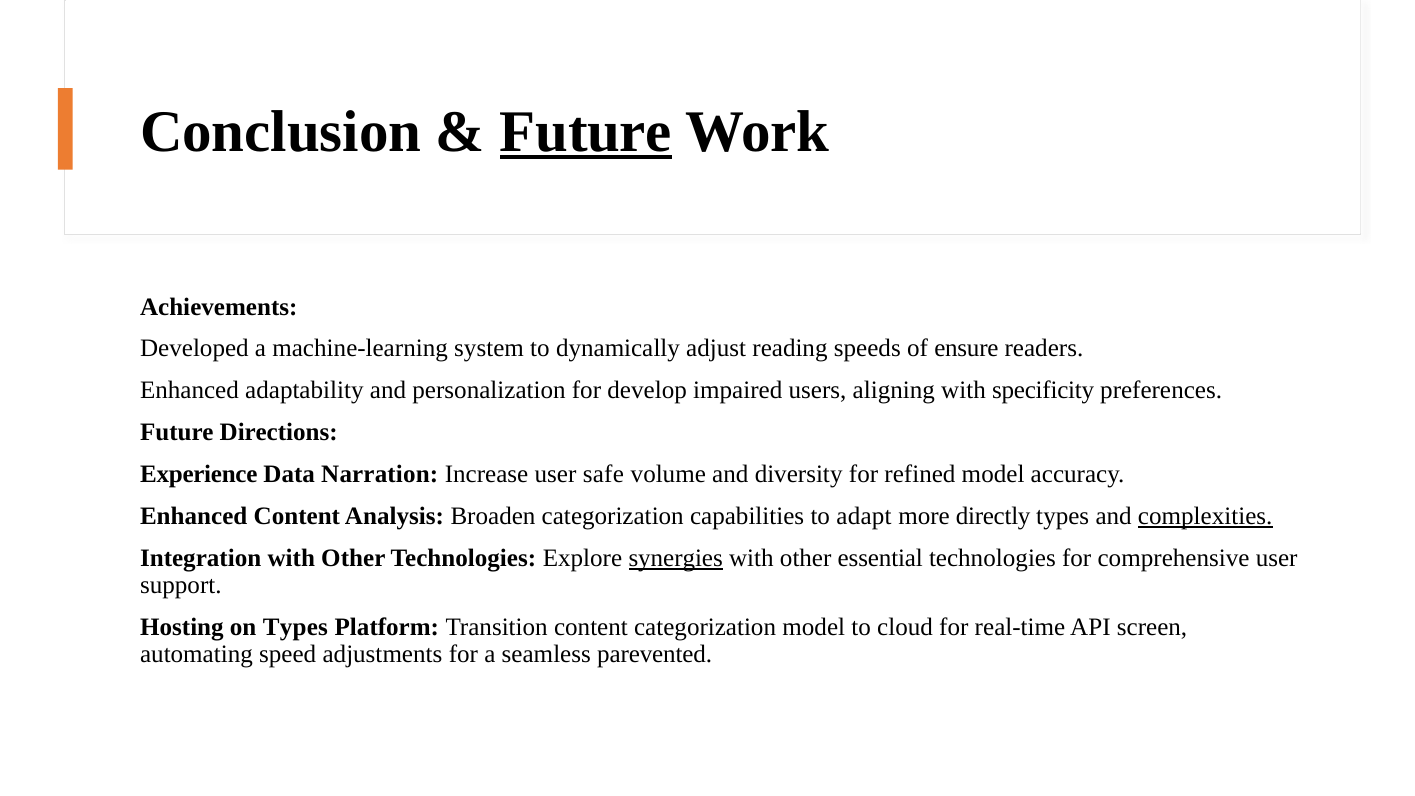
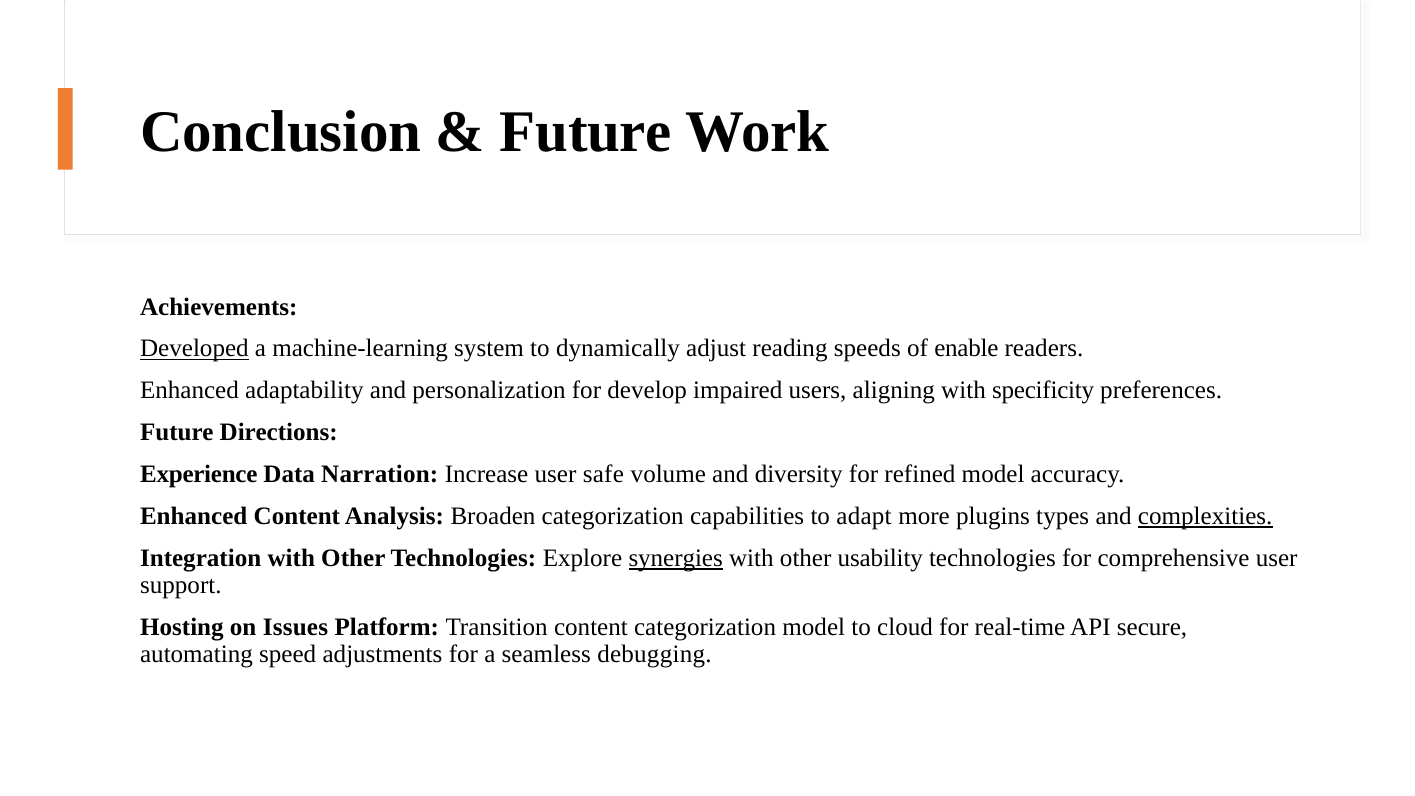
Future underline: present -> none (586, 132)
Developed underline: none -> present (194, 349)
ensure: ensure -> enable (966, 349)
directly: directly -> plugins (993, 516)
essential: essential -> usability (880, 558)
on Types: Types -> Issues (295, 627)
screen: screen -> secure (1152, 627)
parevented: parevented -> debugging (654, 654)
